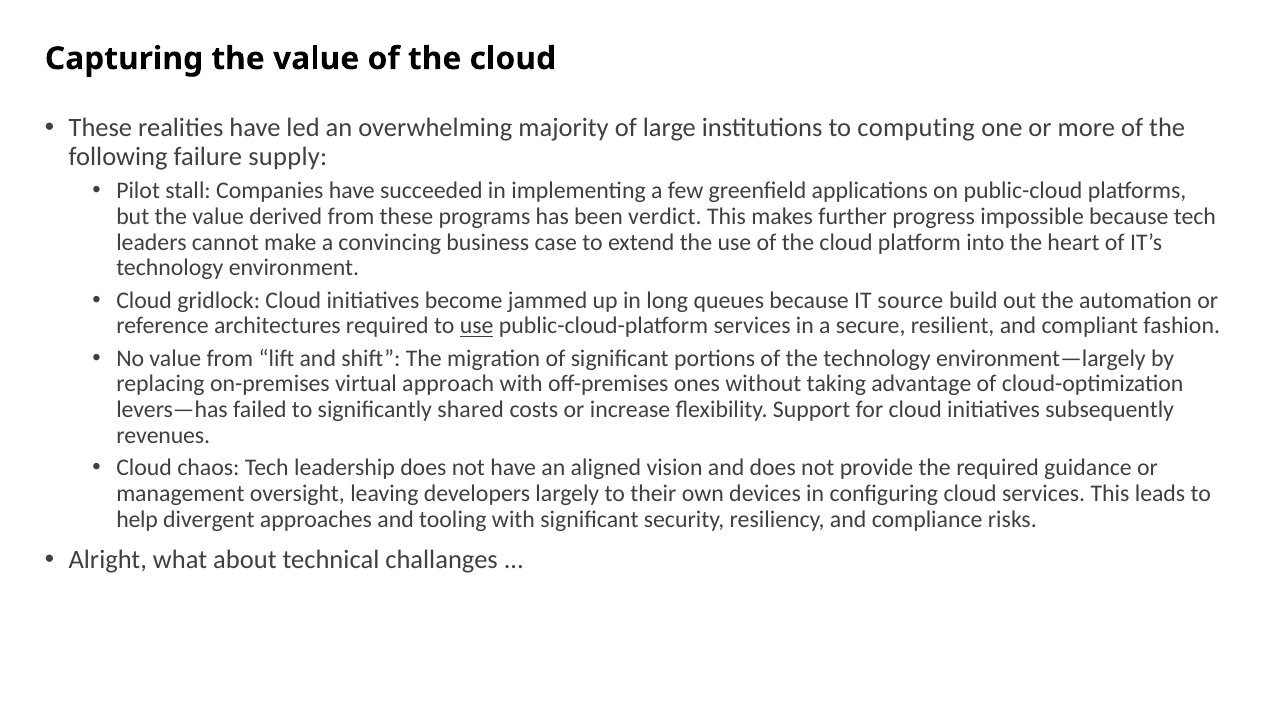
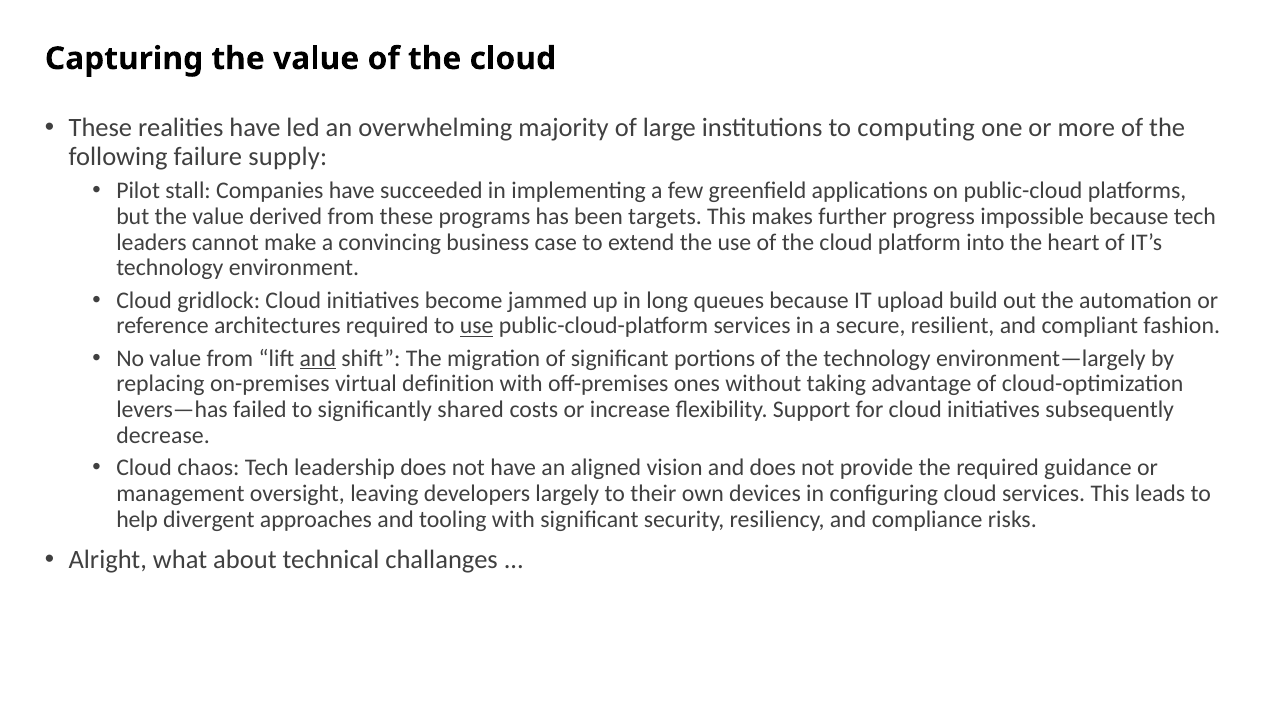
verdict: verdict -> targets (665, 216)
source: source -> upload (911, 300)
and underline: none -> present (318, 358)
approach: approach -> definition (448, 384)
revenues: revenues -> decrease (163, 436)
